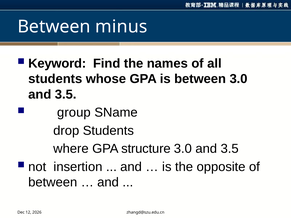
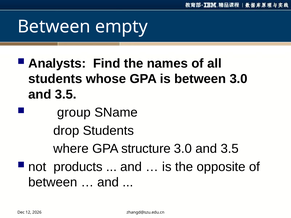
minus: minus -> empty (121, 27)
Keyword: Keyword -> Analysts (57, 63)
insertion: insertion -> products (78, 167)
